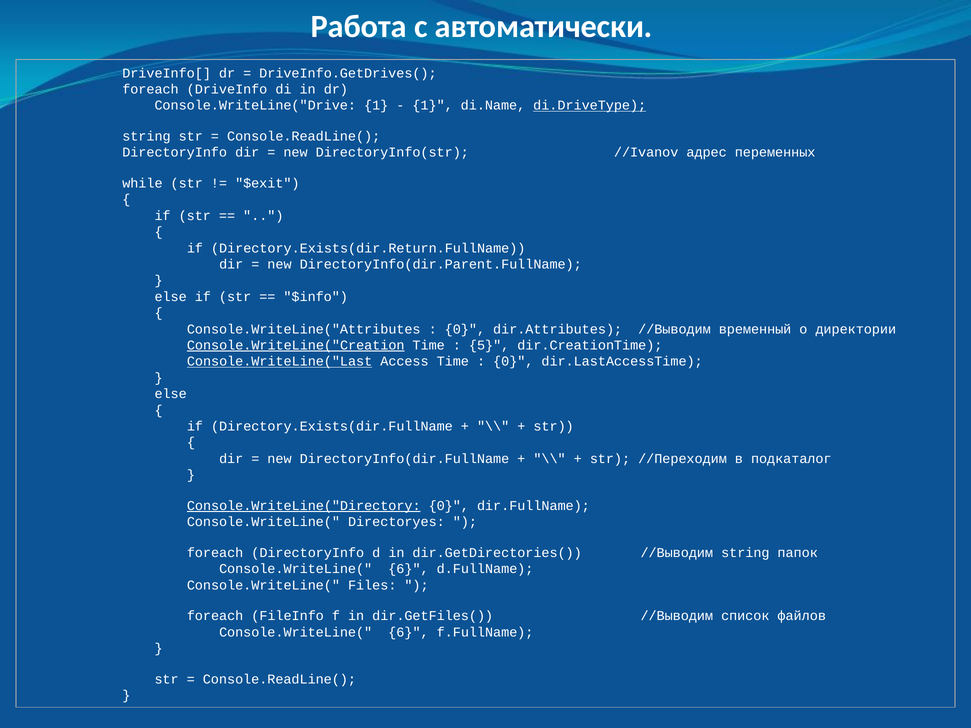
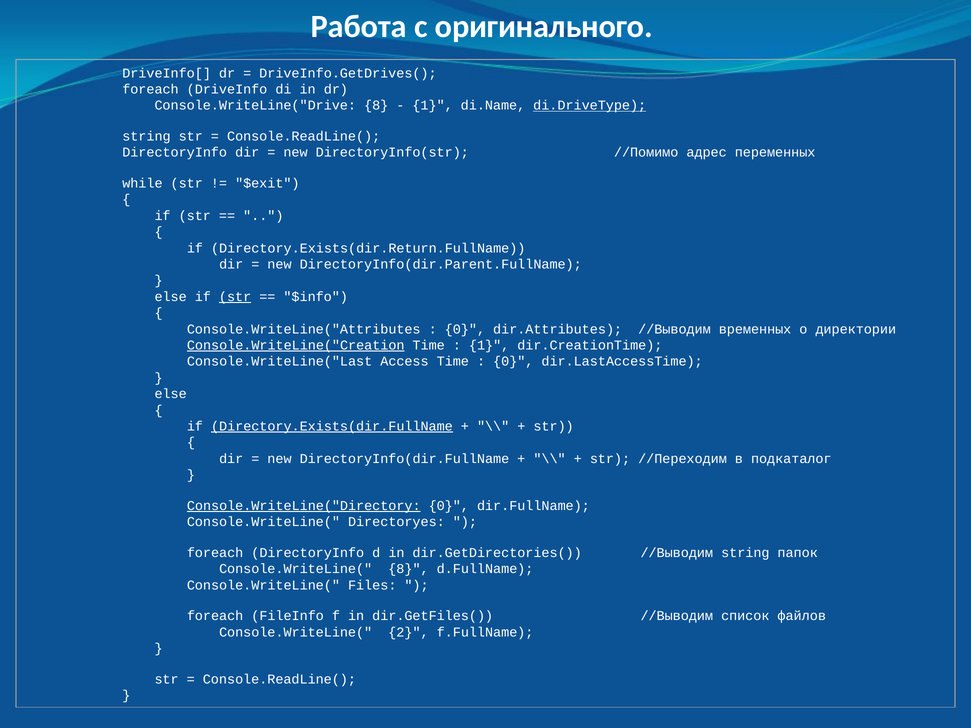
автоматически: автоматически -> оригинального (544, 26)
Console.WriteLine("Drive 1: 1 -> 8 (376, 105)
//Ivanov: //Ivanov -> //Помимо (646, 153)
str underline: none -> present (235, 297)
временный: временный -> временных (755, 329)
5: 5 -> 1 (489, 345)
Console.WriteLine("Last underline: present -> none (280, 362)
Directory.Exists(dir.FullName underline: none -> present (332, 426)
6: 6 -> 8 (408, 569)
6: 6 -> 2 (408, 632)
